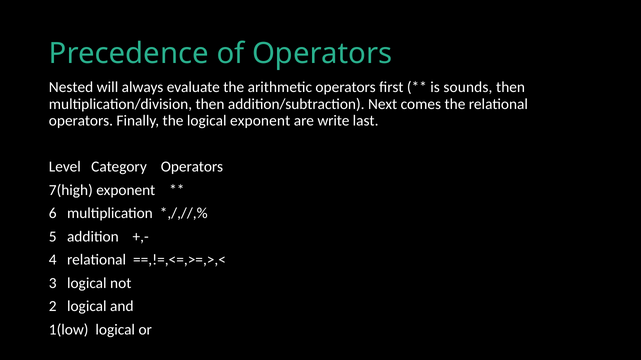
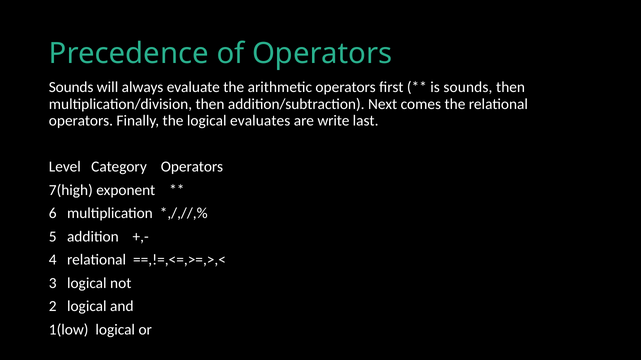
Nested: Nested -> Sounds (71, 88)
logical exponent: exponent -> evaluates (260, 121)
